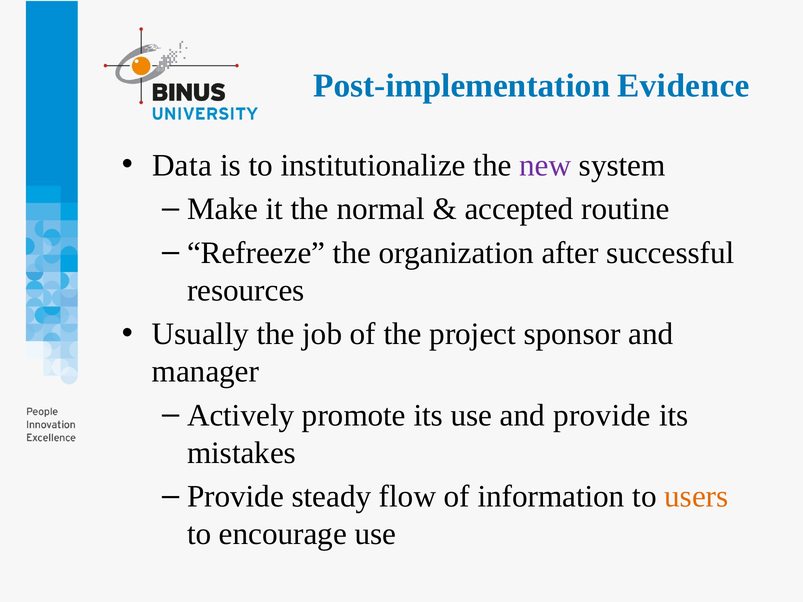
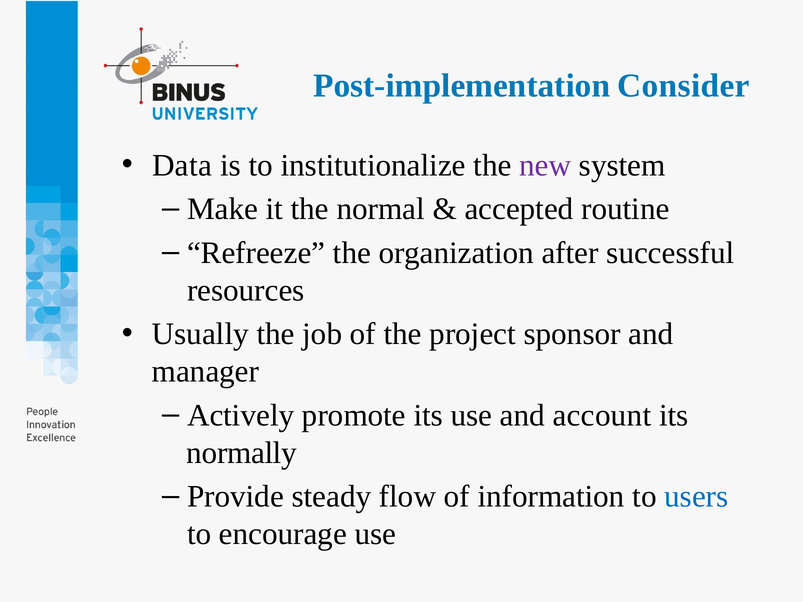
Evidence: Evidence -> Consider (683, 86)
and provide: provide -> account (602, 415)
mistakes: mistakes -> normally (242, 453)
users colour: orange -> blue (696, 497)
